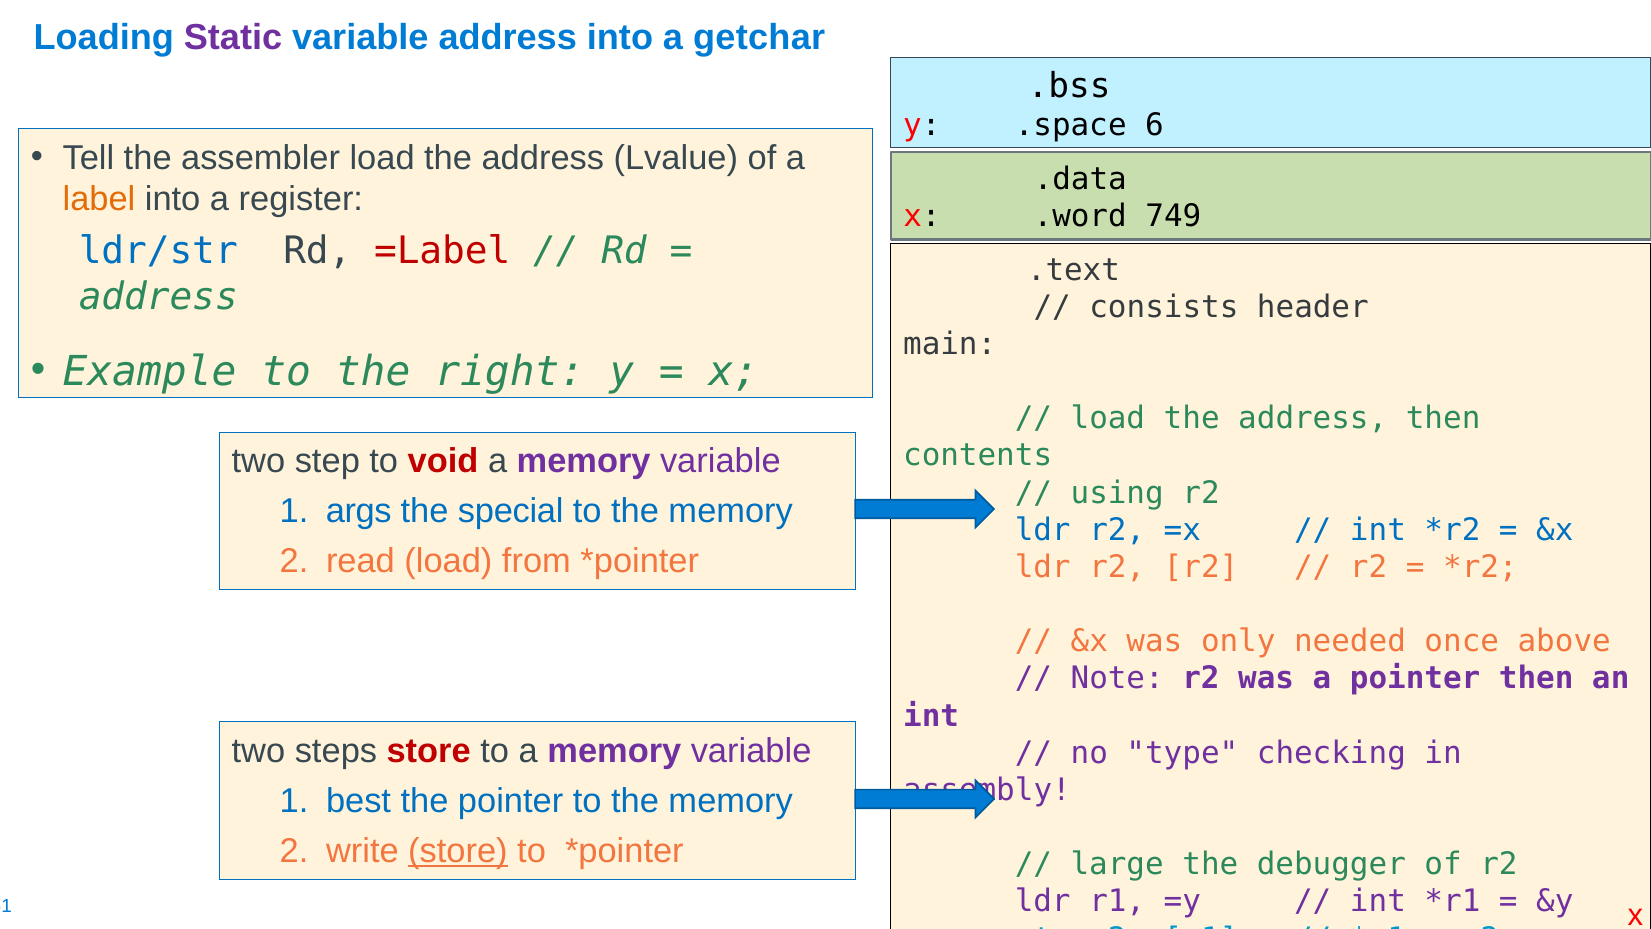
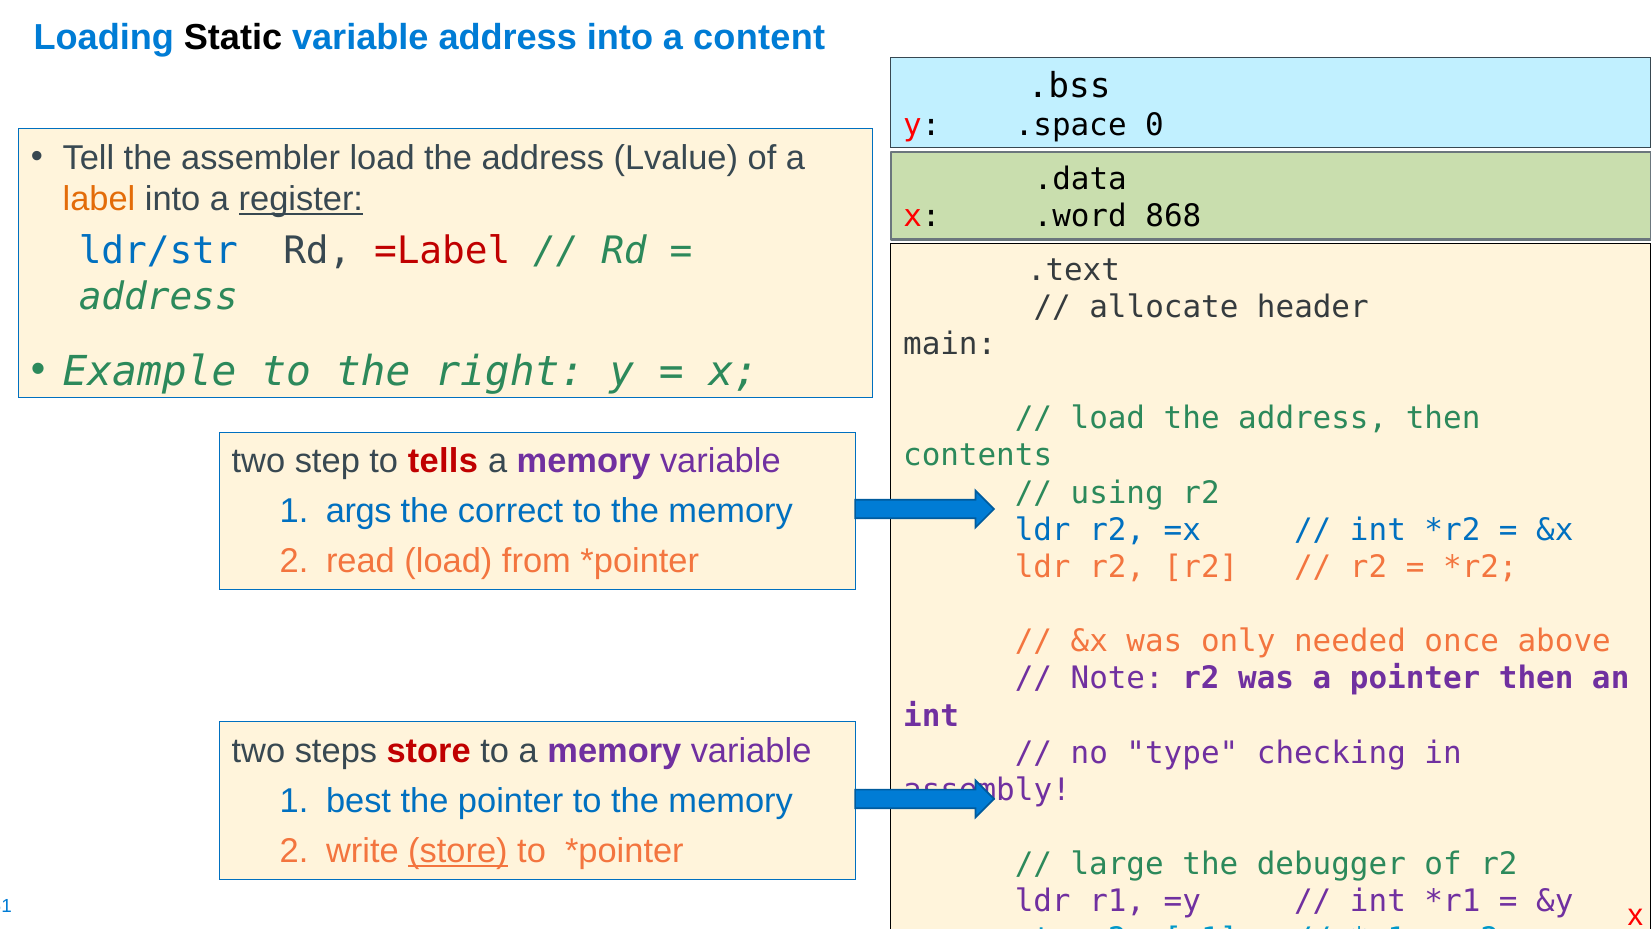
Static colour: purple -> black (233, 38)
getchar: getchar -> content (759, 38)
6: 6 -> 0 (1154, 125)
register underline: none -> present (301, 199)
749: 749 -> 868 (1173, 217)
consists: consists -> allocate (1164, 307)
void: void -> tells (443, 461)
special: special -> correct (511, 511)
